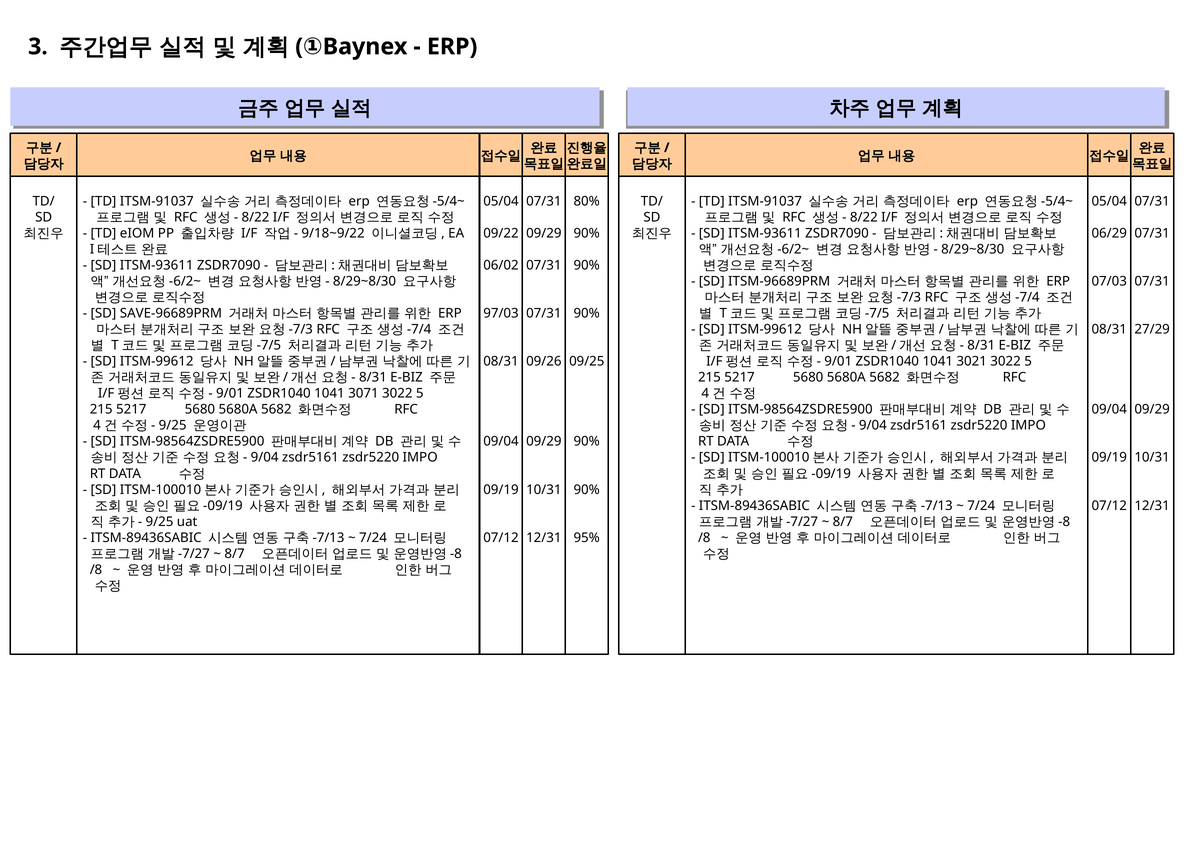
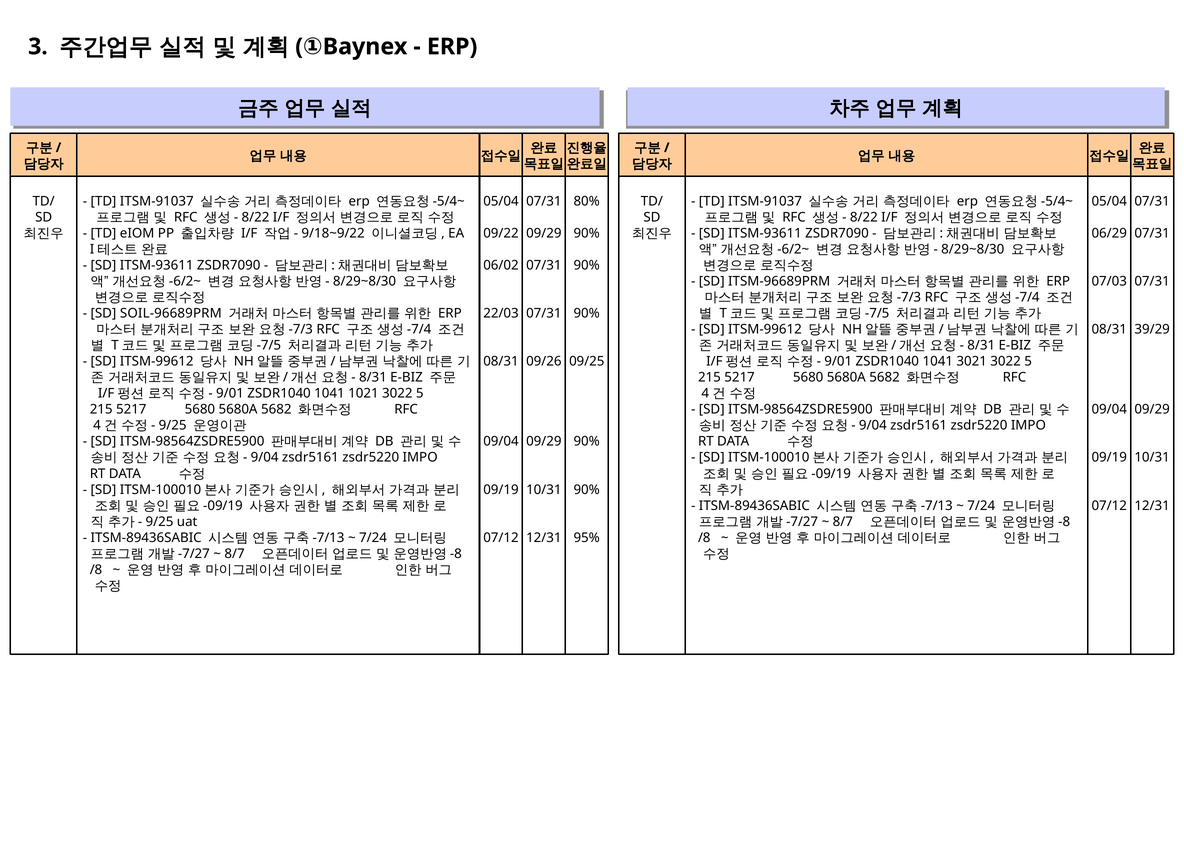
SAVE-96689PRM: SAVE-96689PRM -> SOIL-96689PRM (171, 313)
97/03: 97/03 -> 22/03 (501, 313)
27/29: 27/29 -> 39/29 (1152, 329)
3071: 3071 -> 1021 (363, 393)
